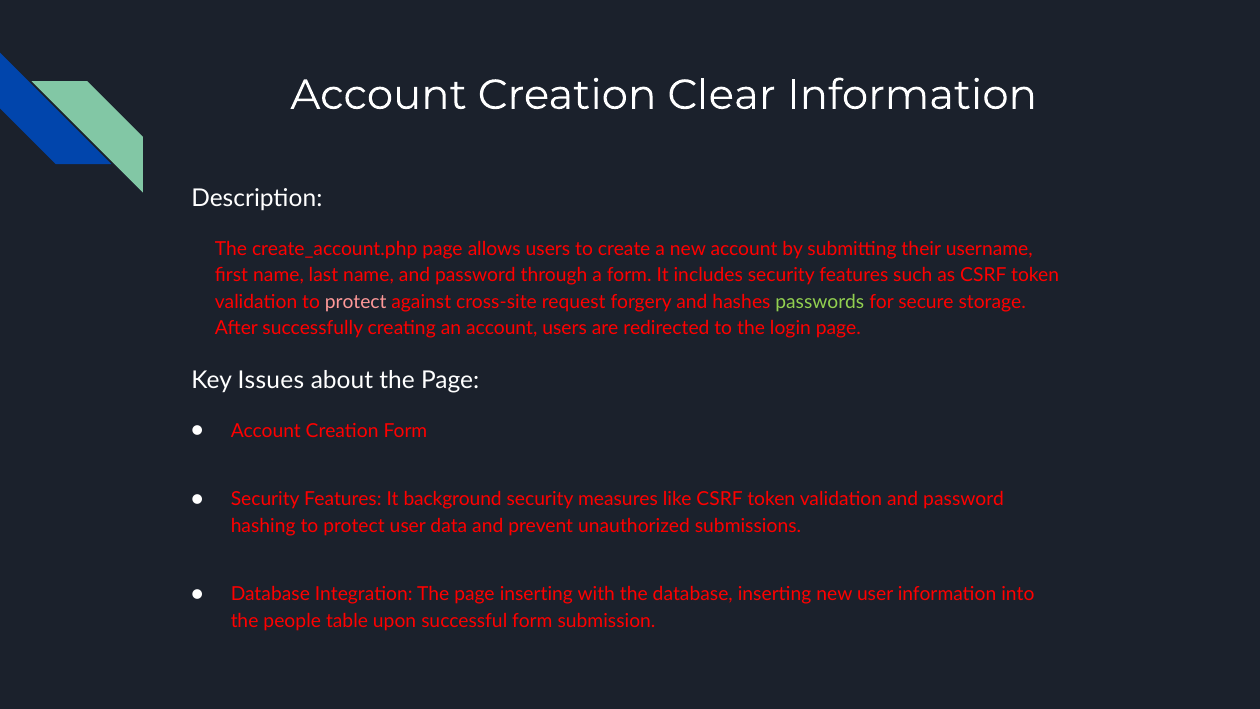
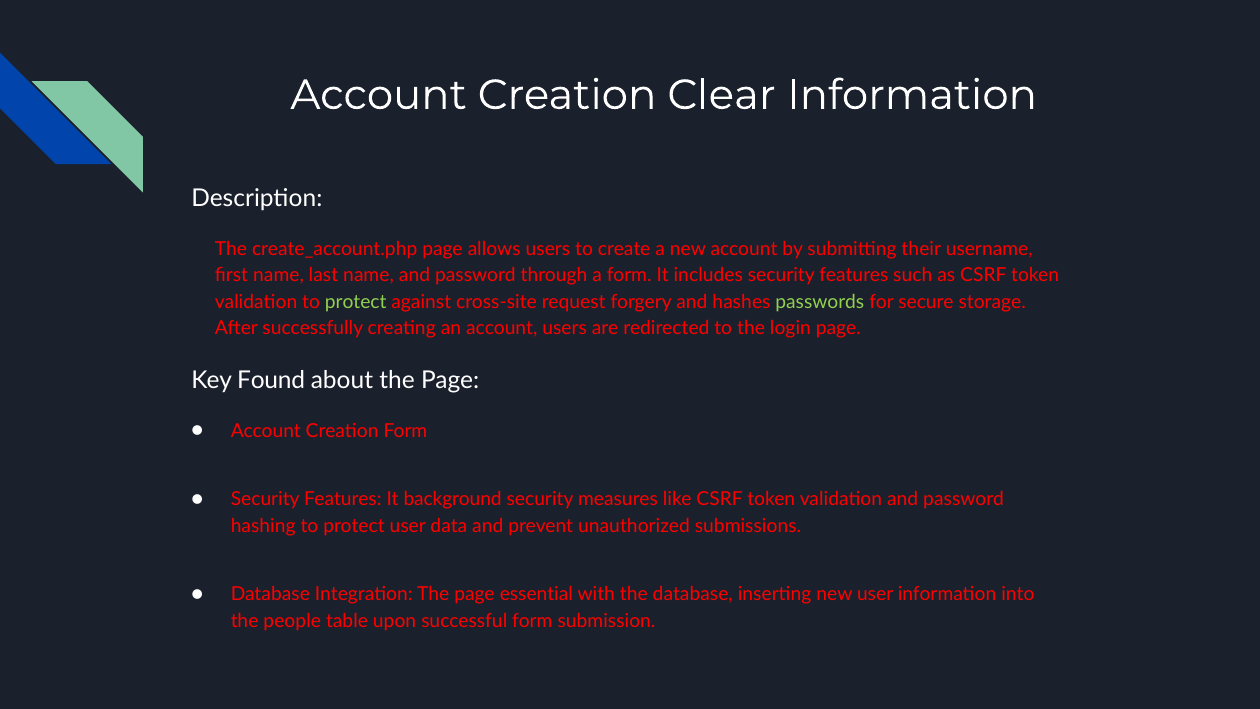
protect colour: pink -> light green (356, 302)
Issues: Issues -> Found (271, 380)
page inserting: inserting -> essential (536, 594)
